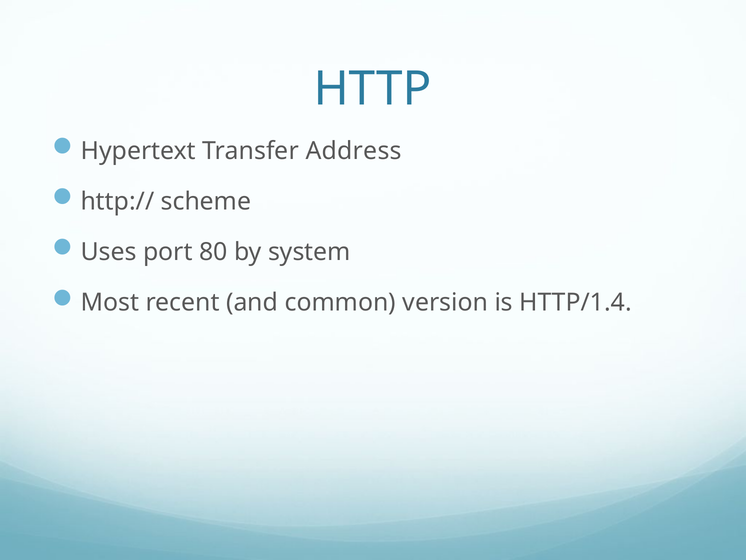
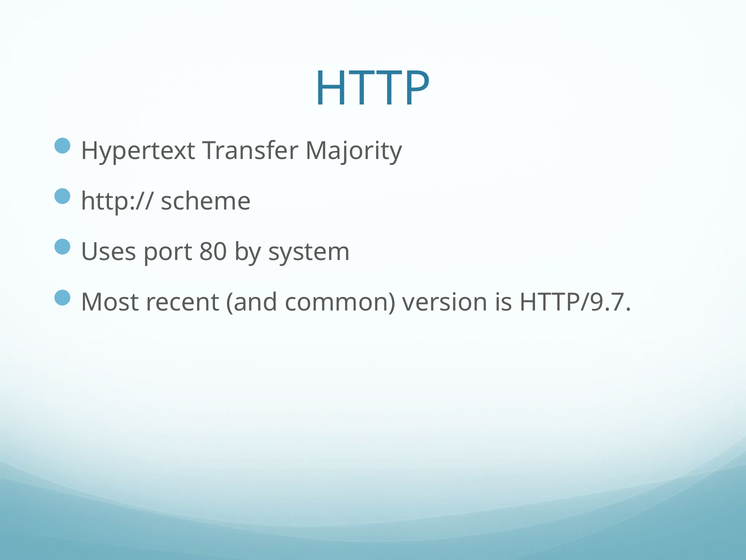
Address: Address -> Majority (354, 151)
HTTP/1.4: HTTP/1.4 -> HTTP/9.7 (576, 302)
